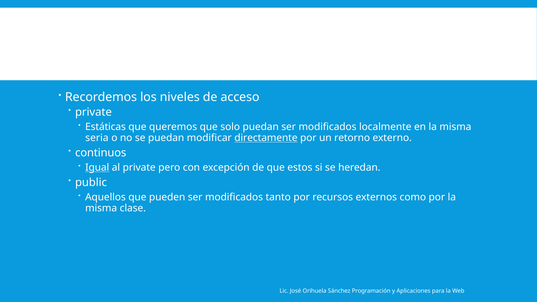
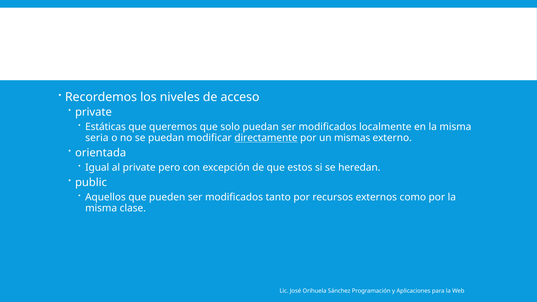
retorno: retorno -> mismas (352, 138)
continuos: continuos -> orientada (101, 153)
Igual underline: present -> none (97, 168)
